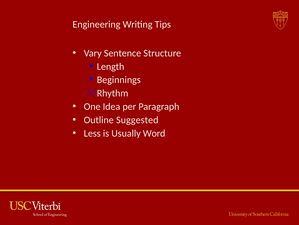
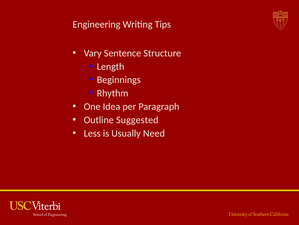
Word: Word -> Need (154, 133)
